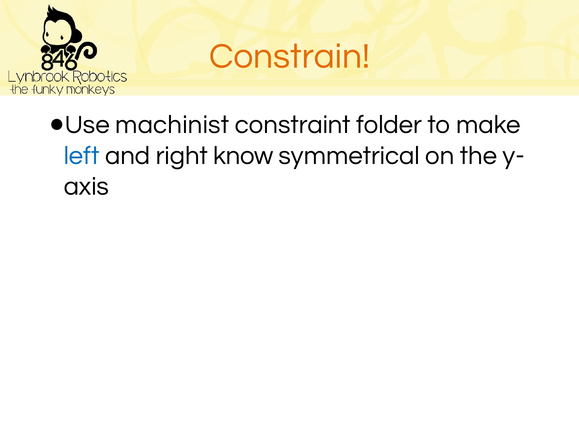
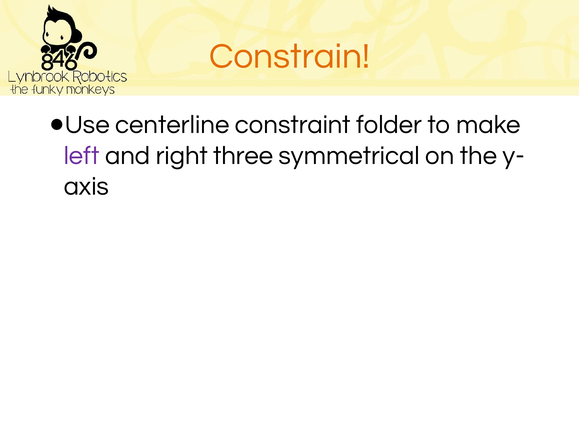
machinist: machinist -> centerline (172, 124)
left colour: blue -> purple (82, 155)
know: know -> three (243, 155)
